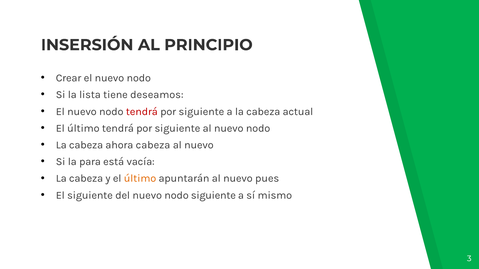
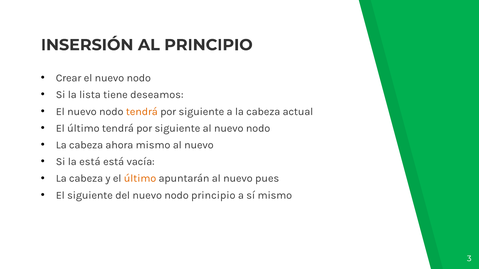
tendrá colour: red -> orange (142, 112)
ahora cabeza: cabeza -> mismo (153, 145)
la para: para -> está (90, 162)
nodo siguiente: siguiente -> principio (213, 196)
